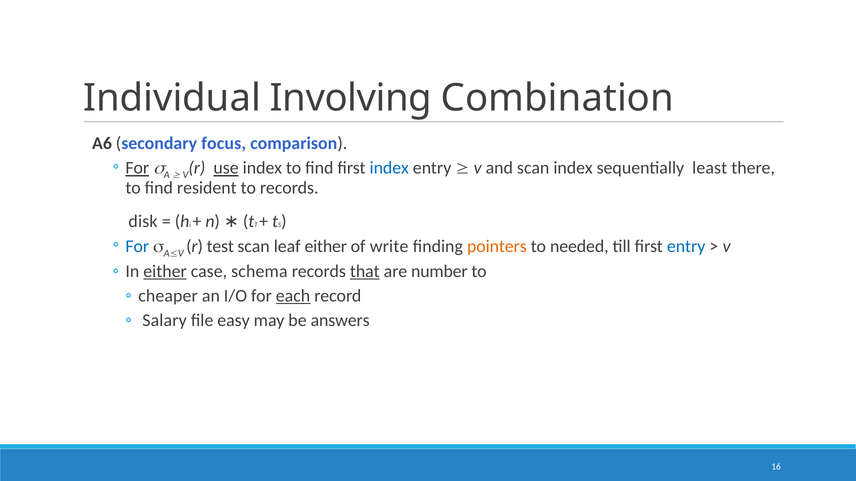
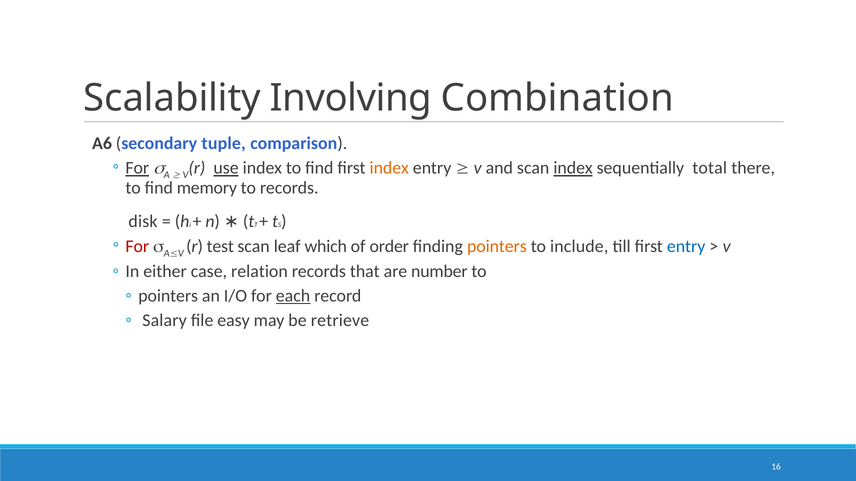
Individual: Individual -> Scalability (172, 98)
focus: focus -> tuple (224, 143)
index colour: blue -> orange (389, 168)
index underline: none -> present (573, 168)
least: least -> total (710, 168)
resident: resident -> memory (207, 188)
For colour: blue -> red (137, 247)
leaf either: either -> which (326, 247)
write: write -> order (389, 247)
needed: needed -> include (579, 247)
either underline: present -> none (165, 272)
schema: schema -> relation (259, 272)
that underline: present -> none (365, 272)
cheaper: cheaper -> pointers (168, 296)
answers: answers -> retrieve (340, 321)
